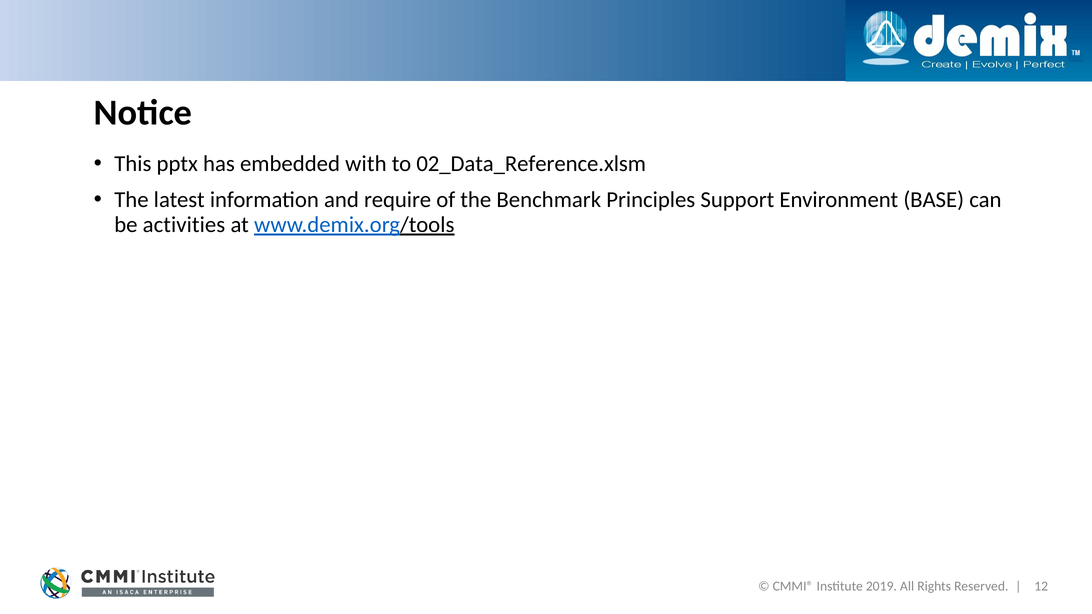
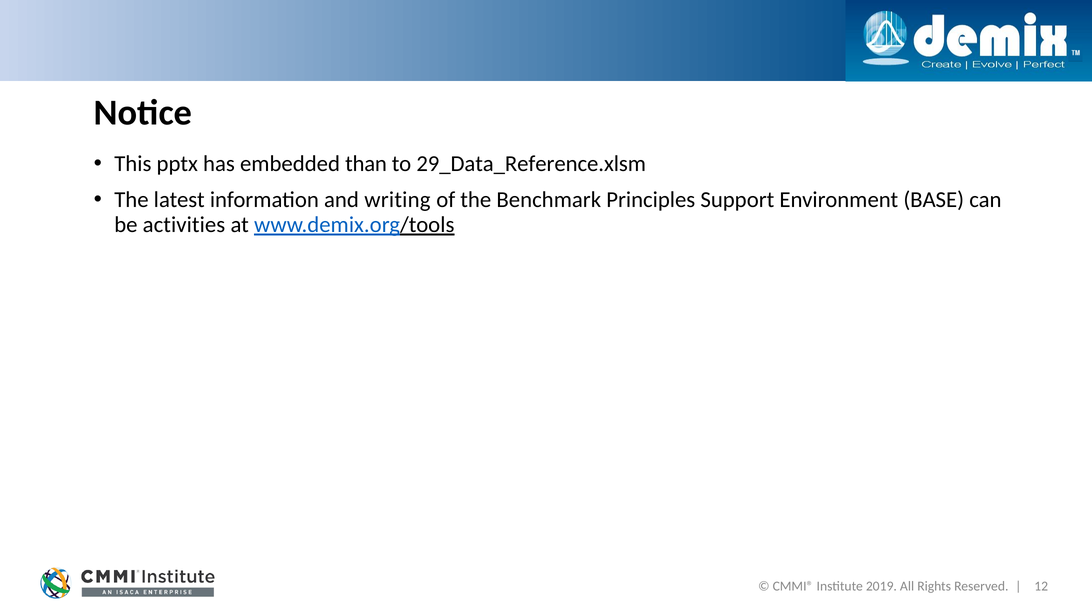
with: with -> than (366, 164)
02_Data_Reference.xlsm: 02_Data_Reference.xlsm -> 29_Data_Reference.xlsm (531, 164)
require: require -> writing (397, 200)
